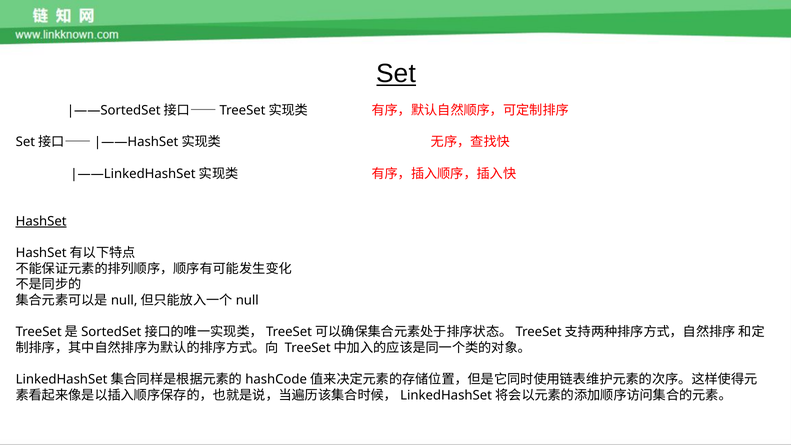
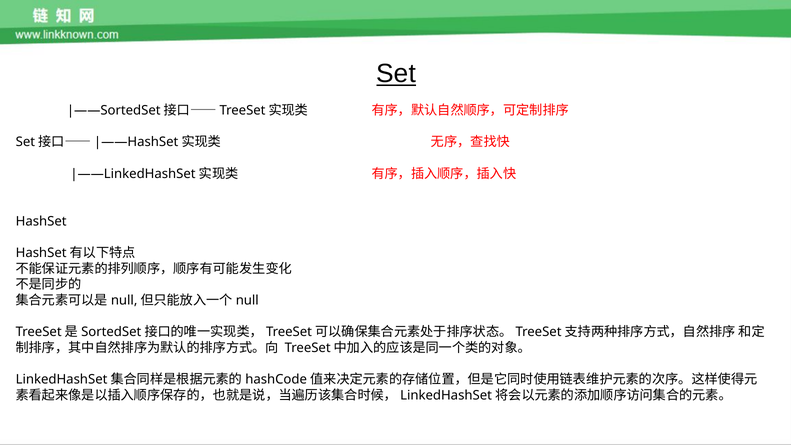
HashSet underline: present -> none (41, 221)
